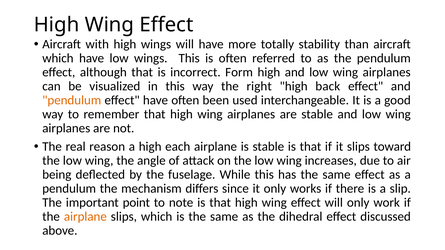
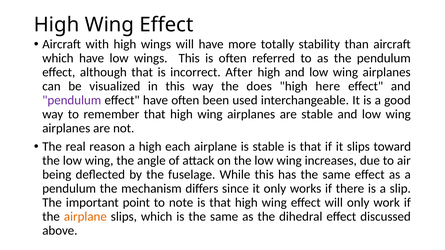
Form: Form -> After (239, 72)
right: right -> does (259, 86)
back: back -> here (328, 86)
pendulum colour: orange -> purple (72, 100)
